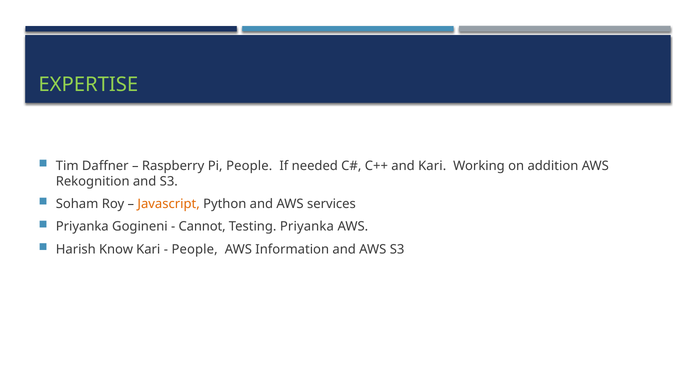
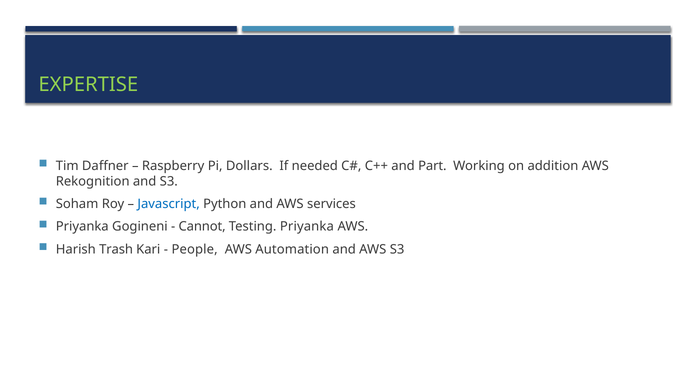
Pi People: People -> Dollars (249, 166)
and Kari: Kari -> Part (432, 166)
Javascript colour: orange -> blue (169, 204)
Know: Know -> Trash (116, 250)
Information: Information -> Automation (292, 250)
